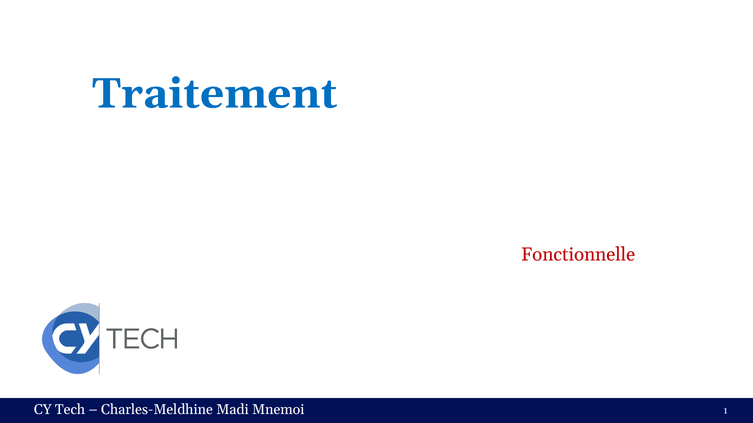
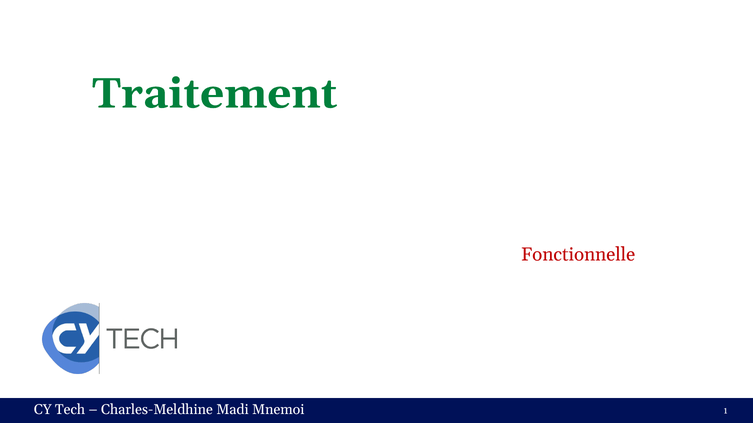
Traitement colour: blue -> green (215, 94)
